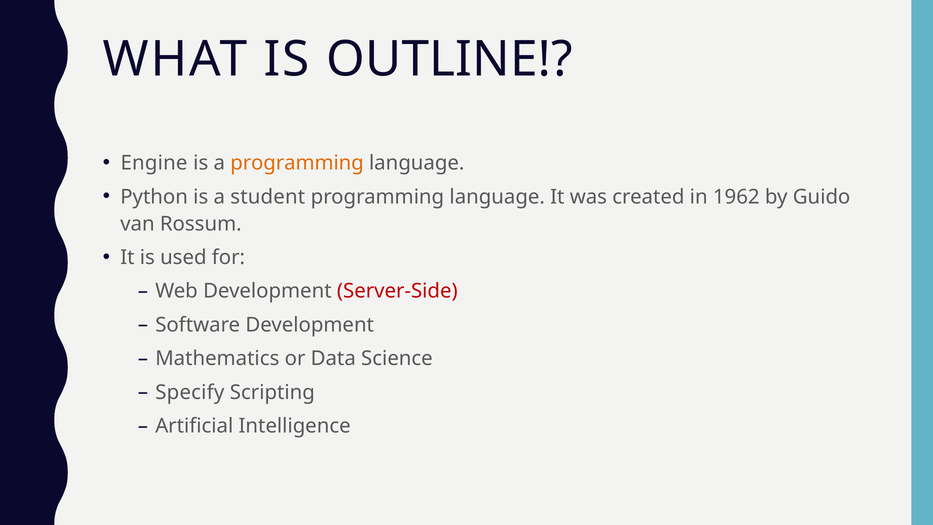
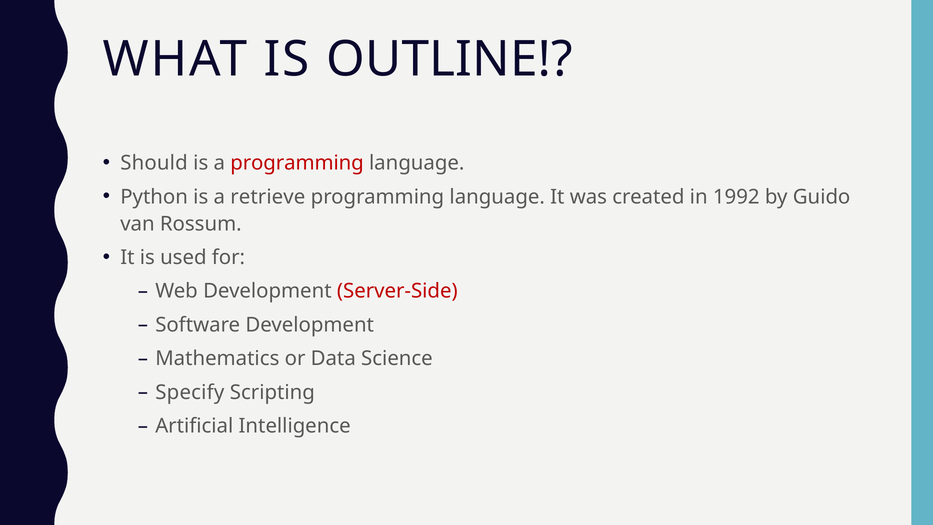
Engine: Engine -> Should (154, 163)
programming colour: orange -> red (297, 163)
student: student -> retrieve (268, 197)
1962: 1962 -> 1992 (736, 197)
